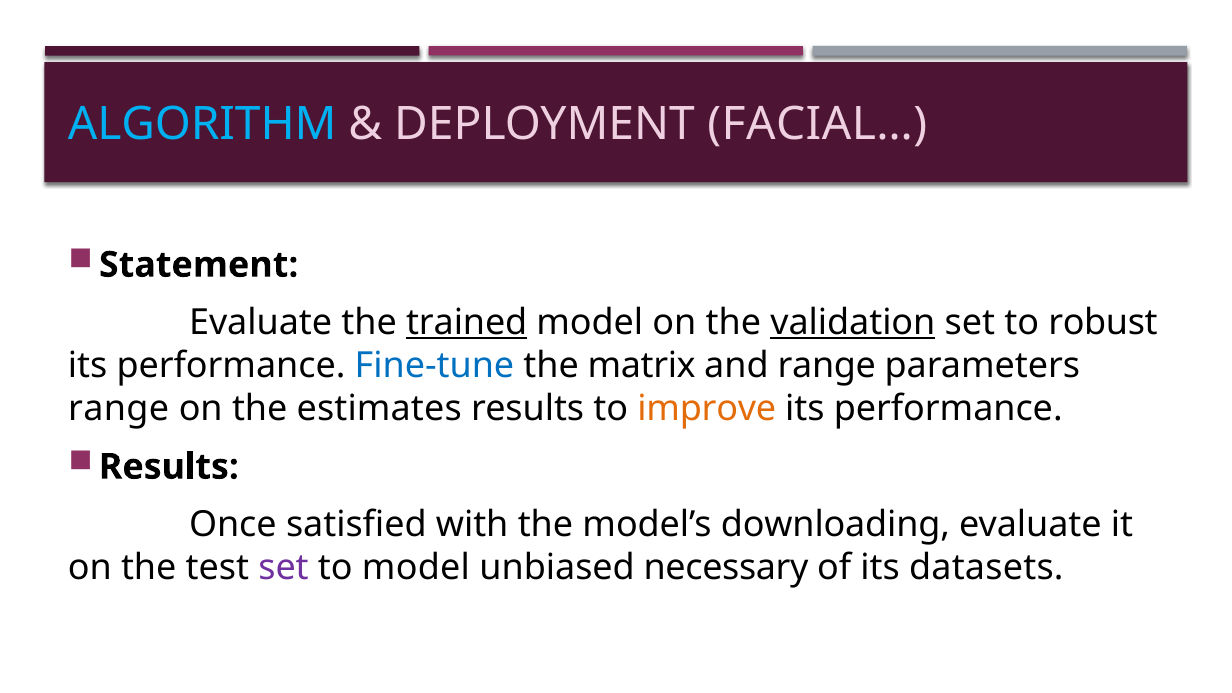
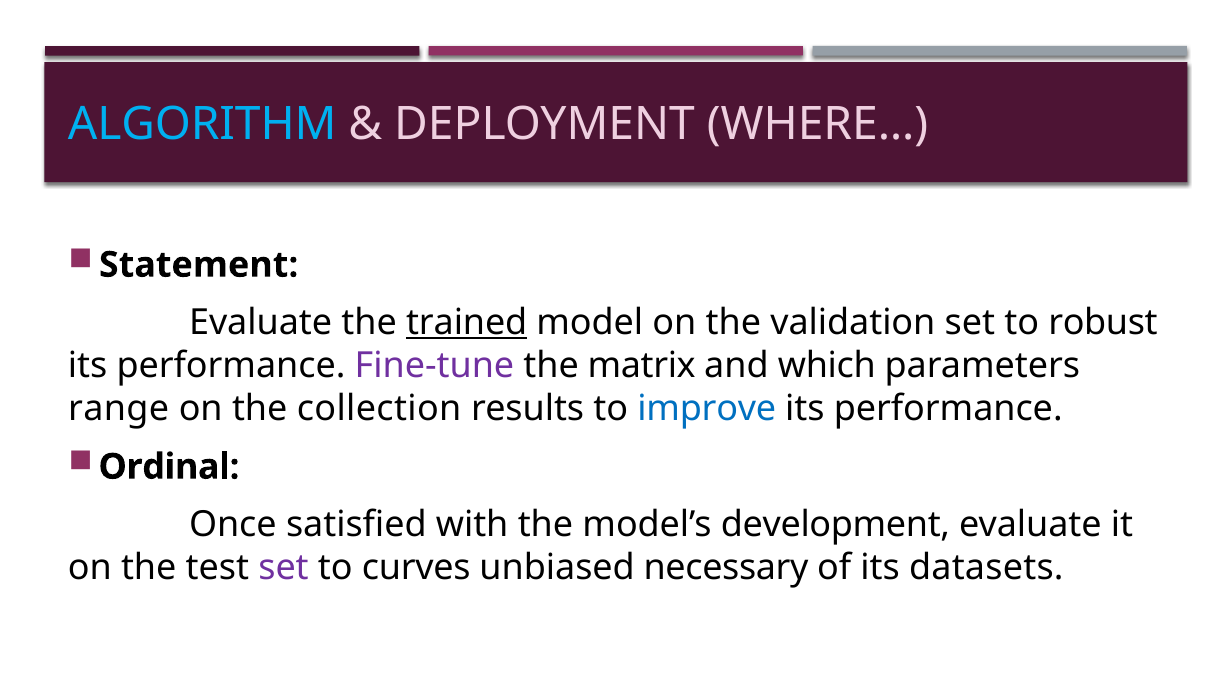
FACIAL…: FACIAL… -> WHERE… (818, 125)
validation underline: present -> none (853, 323)
Fine-tune colour: blue -> purple (434, 366)
and range: range -> which (827, 366)
estimates: estimates -> collection (379, 409)
improve colour: orange -> blue (707, 409)
Results: Results -> Ordinal (169, 467)
downloading: downloading -> development (835, 525)
to model: model -> curves (416, 568)
